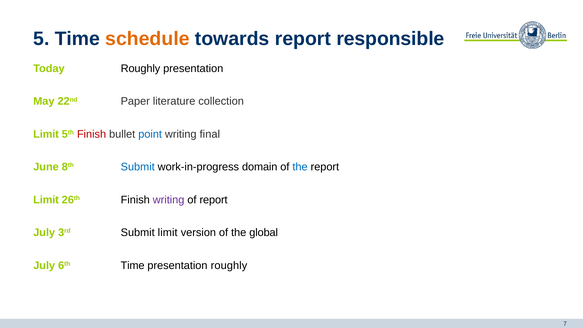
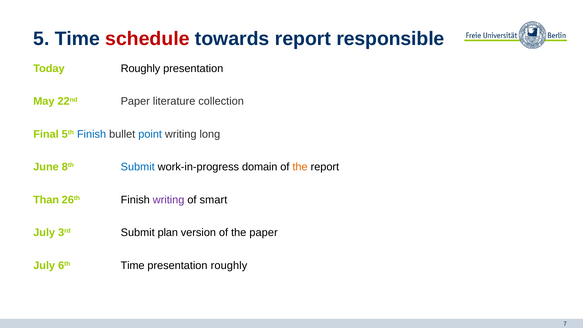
schedule colour: orange -> red (147, 39)
Limit: Limit -> Final (46, 134)
Finish colour: red -> blue (92, 134)
final: final -> long (210, 134)
the colour: blue -> orange (300, 167)
Limit: Limit -> Than (46, 200)
of report: report -> smart (213, 200)
Submit limit: limit -> plan (168, 233)
the global: global -> paper (264, 233)
